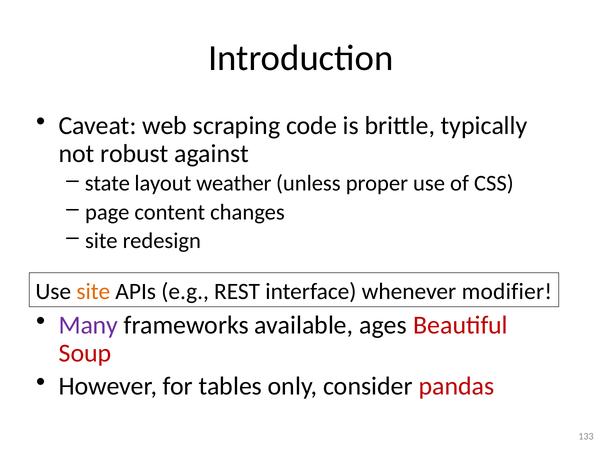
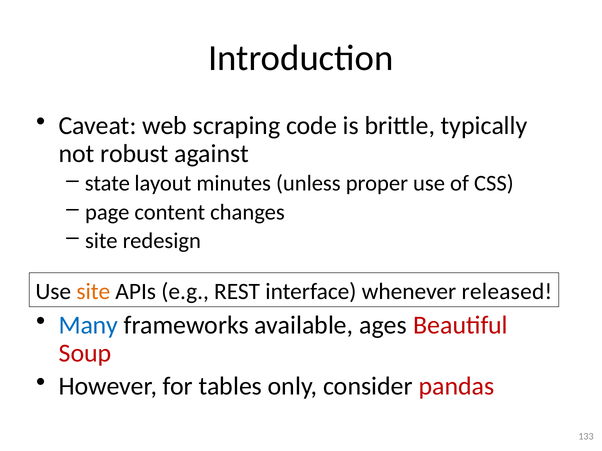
weather: weather -> minutes (234, 184)
modifier: modifier -> released (507, 292)
Many colour: purple -> blue (88, 326)
